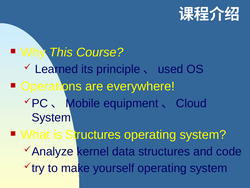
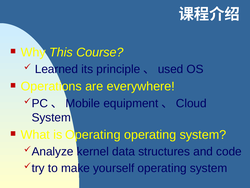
is Structures: Structures -> Operating (93, 134)
